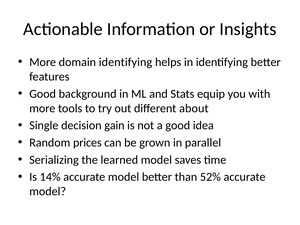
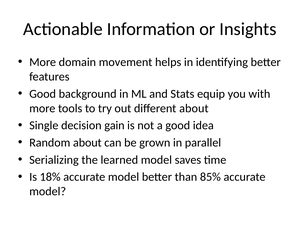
domain identifying: identifying -> movement (126, 62)
Random prices: prices -> about (87, 143)
14%: 14% -> 18% (50, 177)
52%: 52% -> 85% (210, 177)
